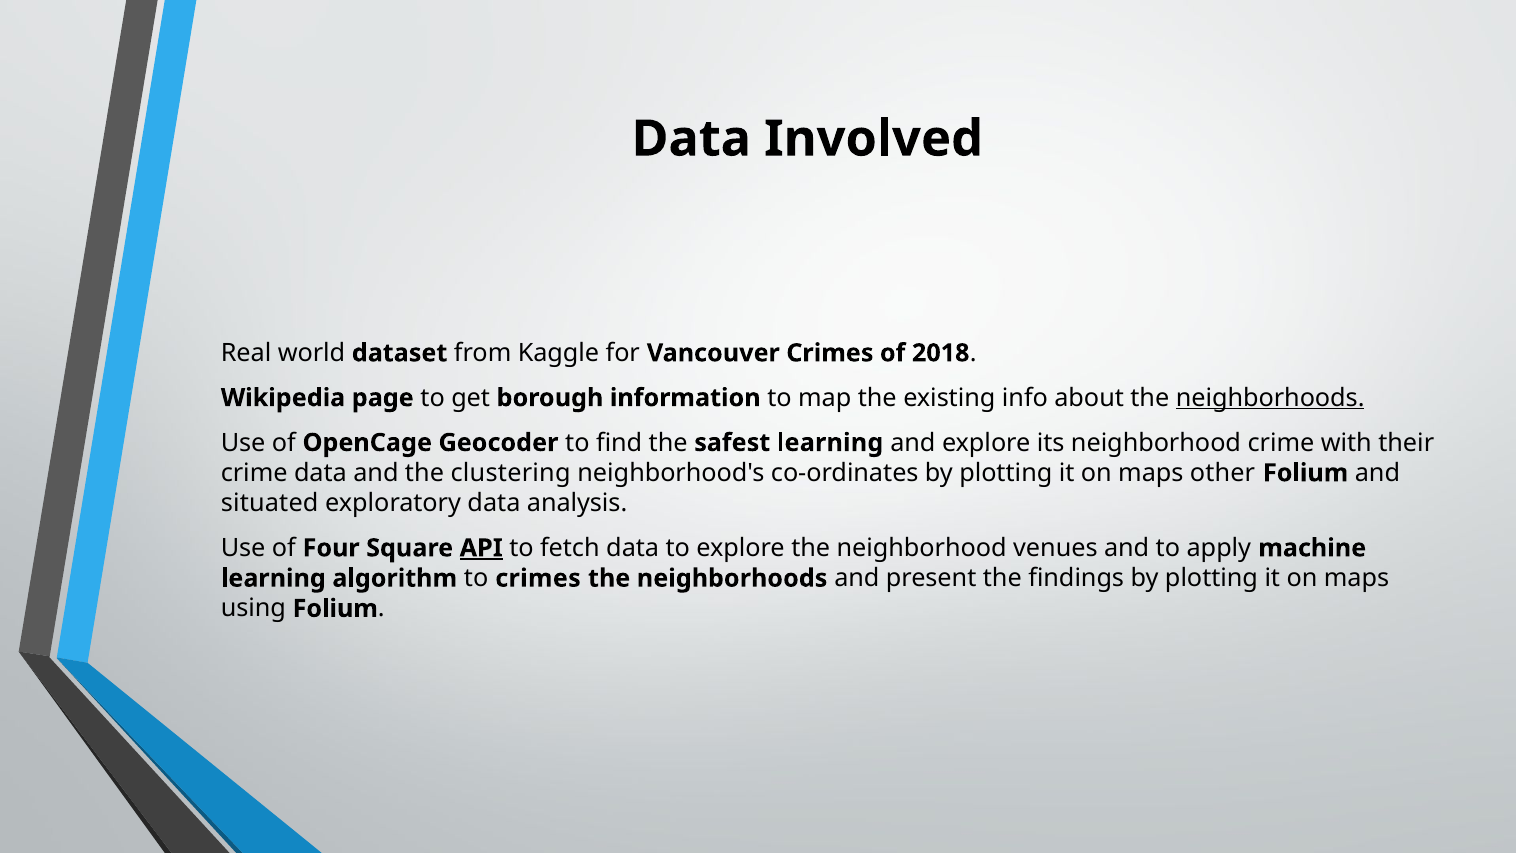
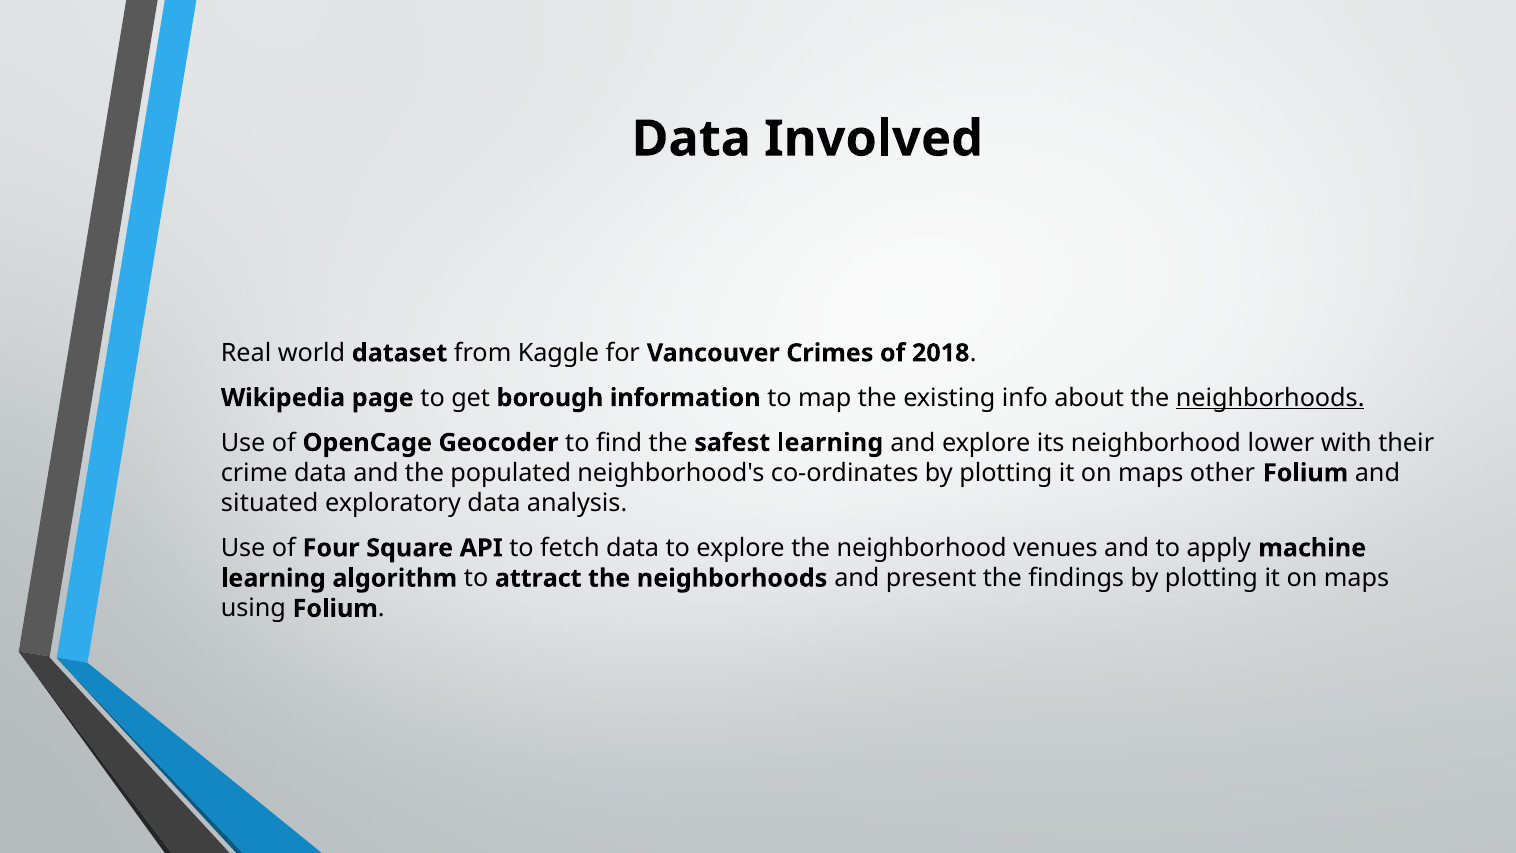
neighborhood crime: crime -> lower (1281, 443)
clustering: clustering -> populated (511, 473)
API underline: present -> none (481, 548)
to crimes: crimes -> attract (538, 578)
